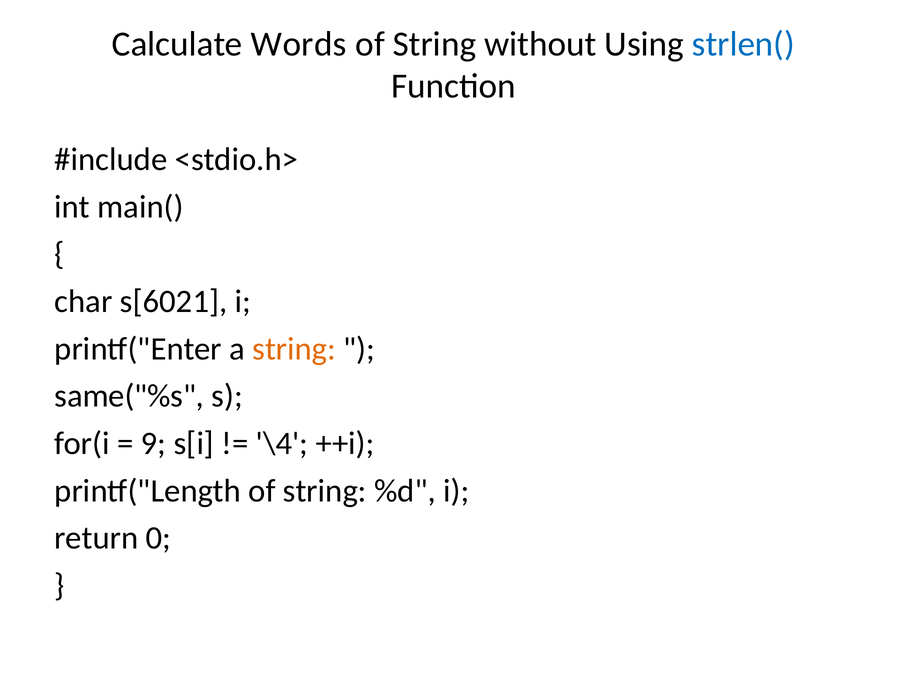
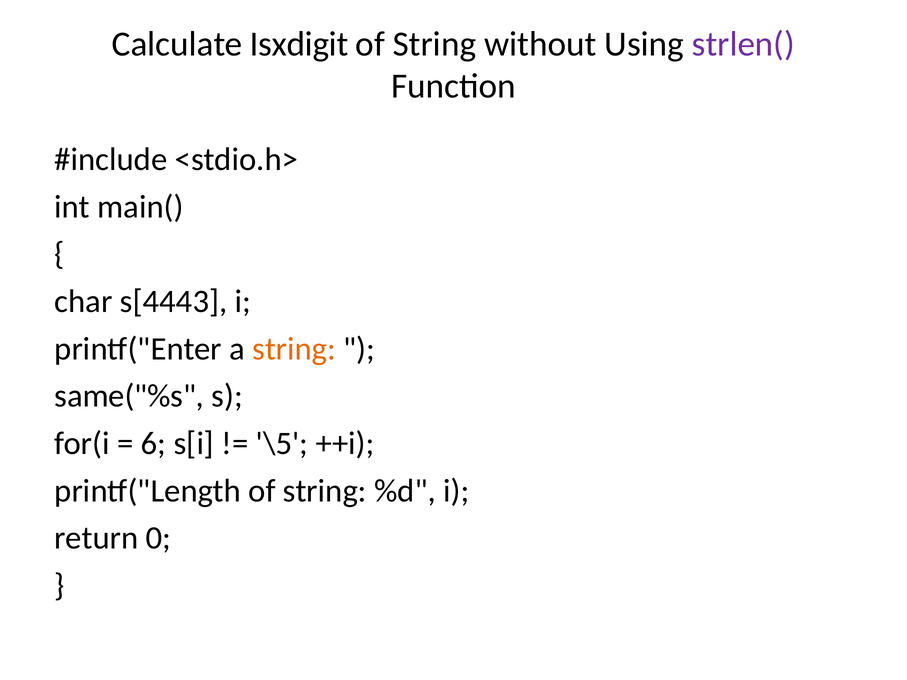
Words: Words -> Isxdigit (299, 44)
strlen( colour: blue -> purple (743, 44)
s[6021: s[6021 -> s[4443 (174, 302)
9: 9 -> 6 (154, 444)
\4: \4 -> \5 (282, 444)
